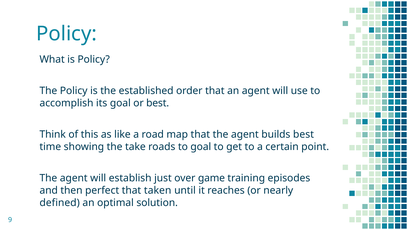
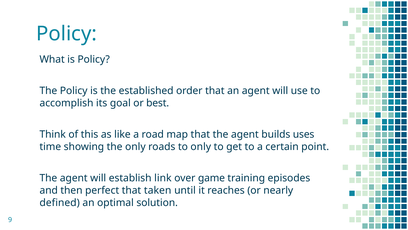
builds best: best -> uses (304, 134)
the take: take -> only (135, 146)
to goal: goal -> only (201, 146)
just: just -> link (163, 178)
